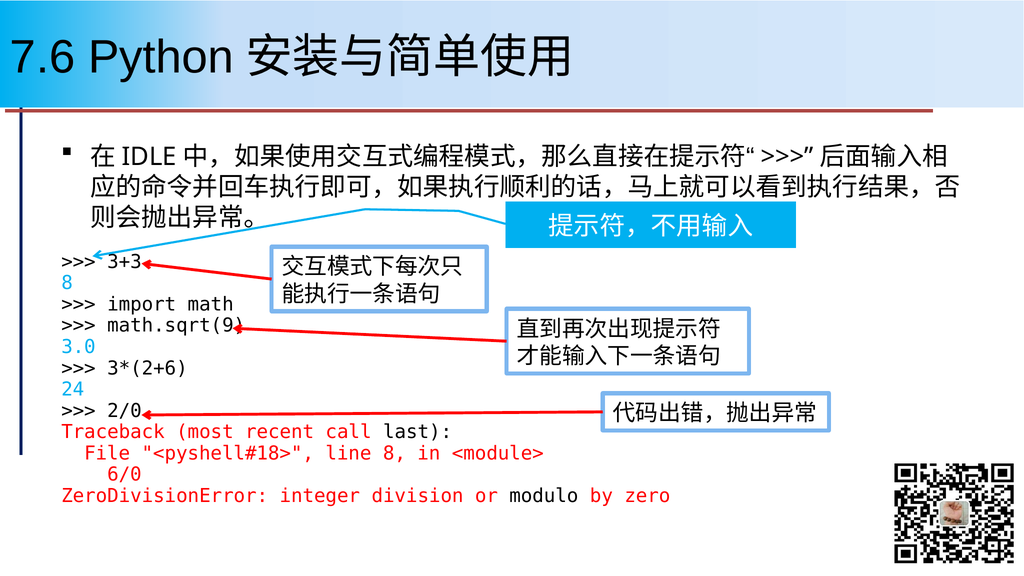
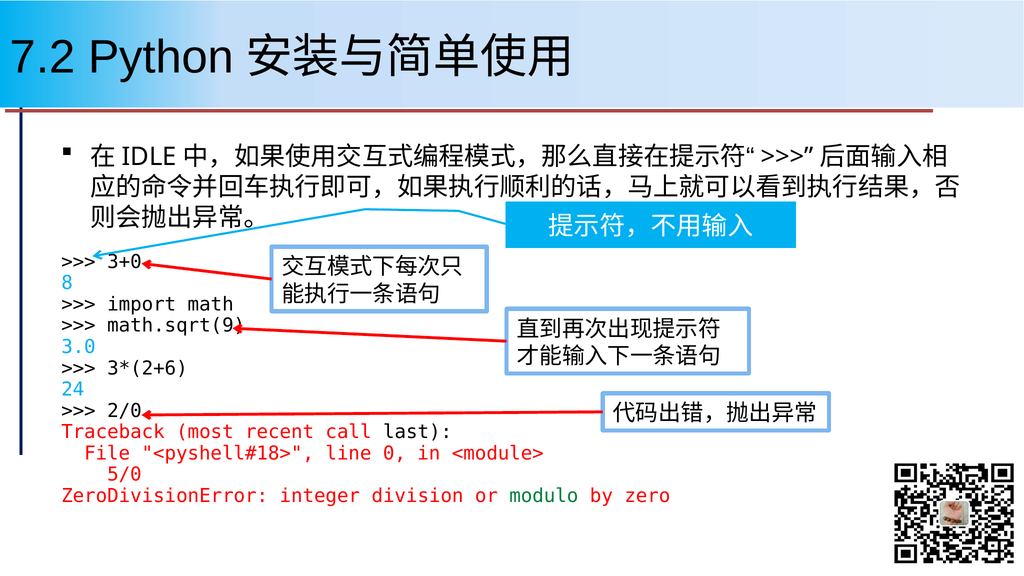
7.6: 7.6 -> 7.2 (43, 57)
3+3: 3+3 -> 3+0 (124, 262)
line 8: 8 -> 0 (394, 453)
6/0: 6/0 -> 5/0 (124, 475)
modulo colour: black -> green (544, 496)
